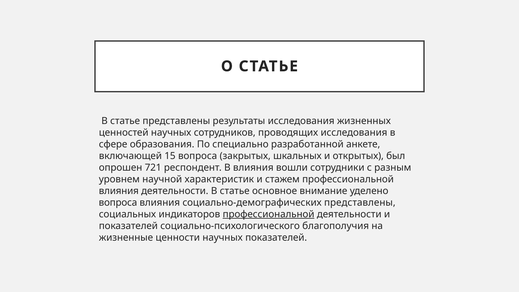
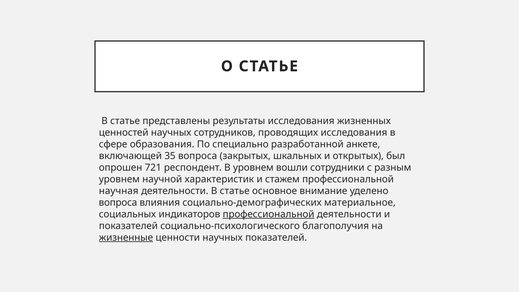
15: 15 -> 35 (170, 156)
В влияния: влияния -> уровнем (253, 167)
влияния: влияния -> научная (119, 191)
социально-демографических представлены: представлены -> материальное (360, 203)
жизненные underline: none -> present (126, 238)
